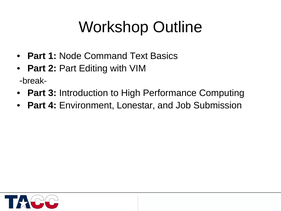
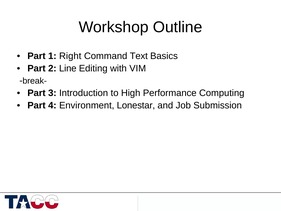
Node: Node -> Right (70, 56)
2 Part: Part -> Line (68, 68)
